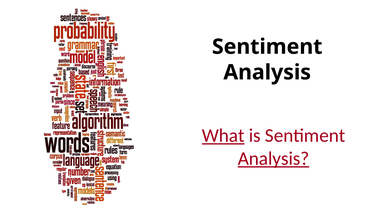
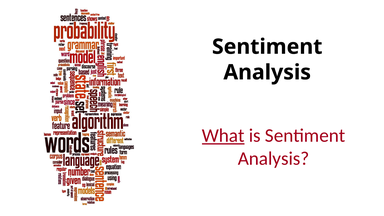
Analysis underline: present -> none (274, 159)
